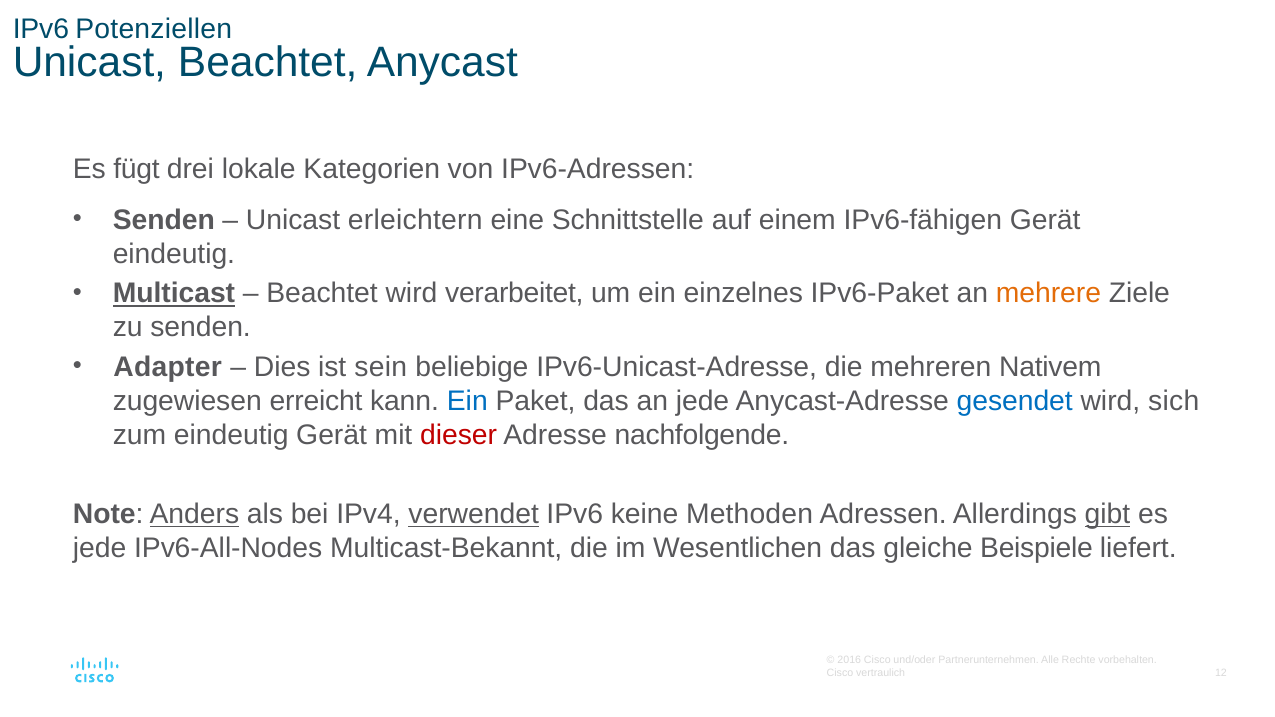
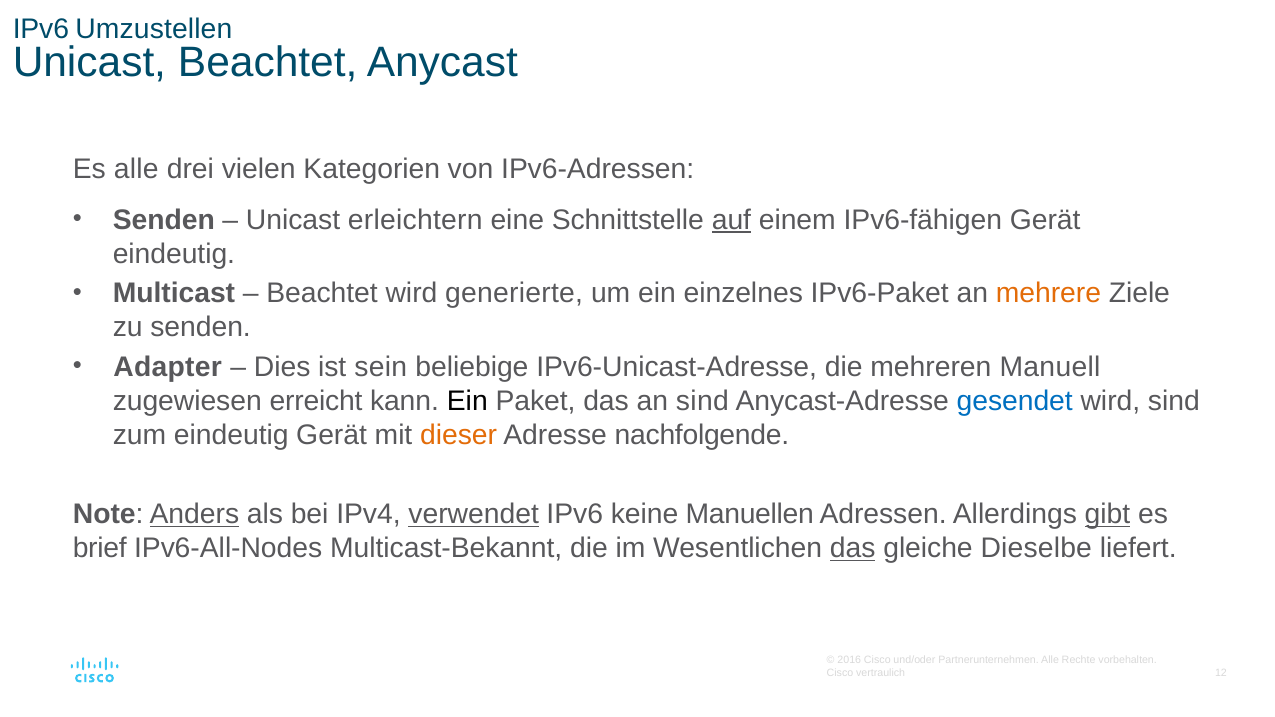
Potenziellen: Potenziellen -> Umzustellen (154, 29)
Es fügt: fügt -> alle (136, 170)
lokale: lokale -> vielen (259, 170)
auf underline: none -> present (731, 220)
Multicast underline: present -> none (174, 294)
verarbeitet: verarbeitet -> generierte (514, 294)
Nativem: Nativem -> Manuell (1050, 367)
Ein colour: blue -> black (467, 401)
an jede: jede -> sind (702, 401)
wird sich: sich -> sind (1174, 401)
dieser colour: red -> orange (459, 435)
Methoden: Methoden -> Manuellen (750, 515)
jede: jede -> brief (100, 548)
das underline: none -> present (853, 548)
Beispiele: Beispiele -> Dieselbe (1036, 548)
